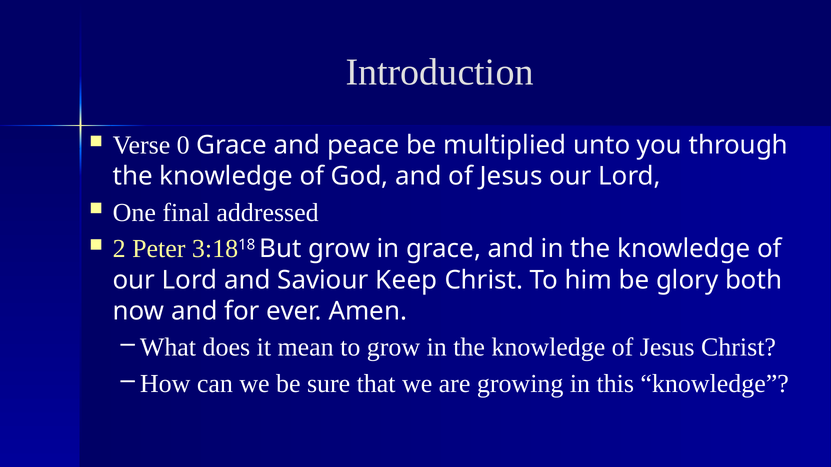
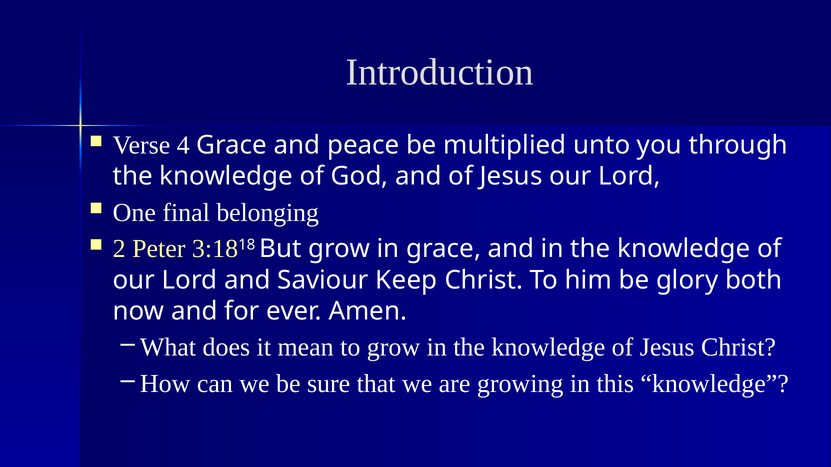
0: 0 -> 4 (183, 145)
addressed: addressed -> belonging (268, 213)
